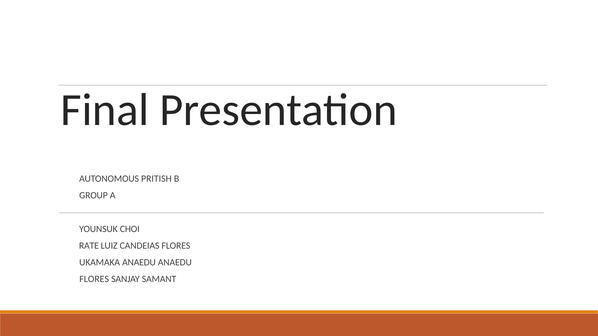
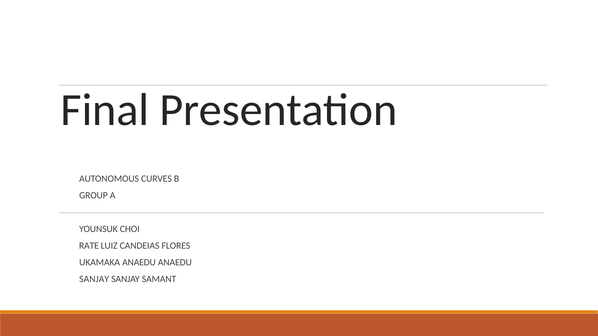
PRITISH: PRITISH -> CURVES (156, 179)
FLORES: FLORES -> SANJAY (94, 279)
